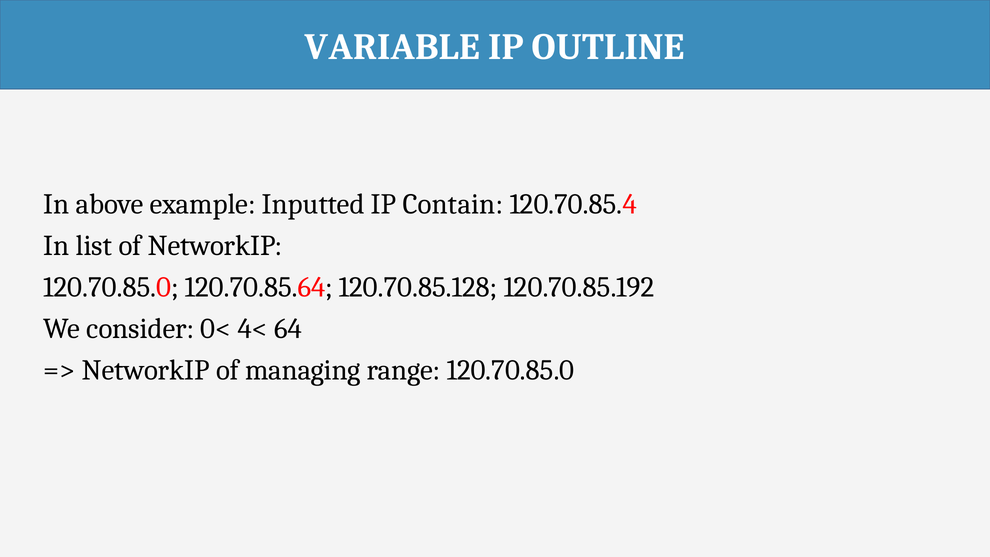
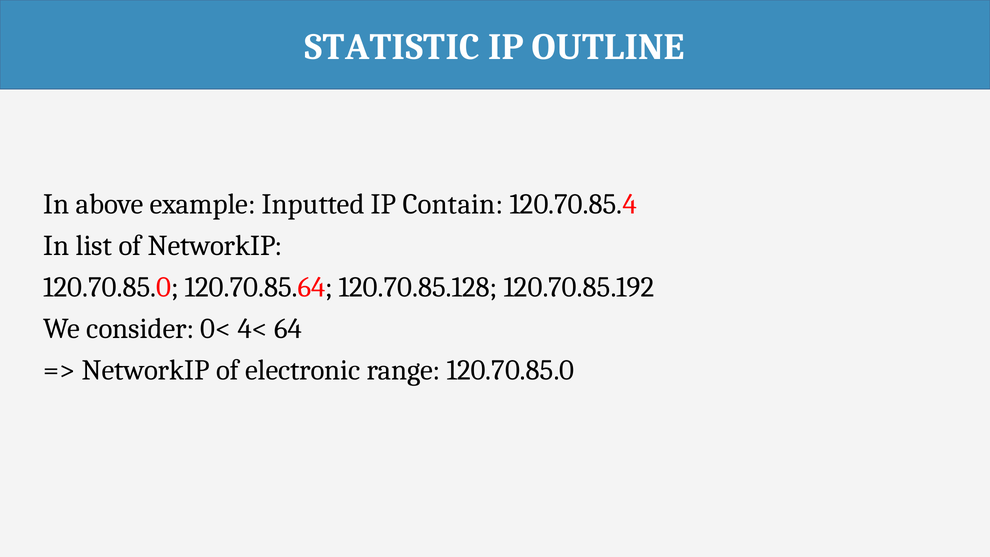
VARIABLE: VARIABLE -> STATISTIC (392, 47)
managing: managing -> electronic (303, 370)
